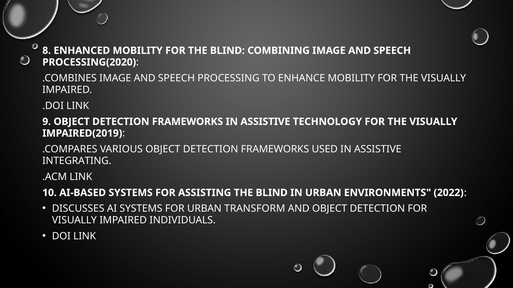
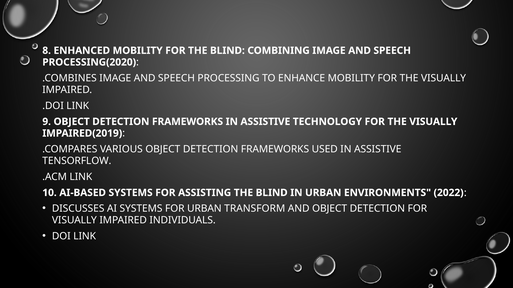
INTEGRATING: INTEGRATING -> TENSORFLOW (77, 161)
